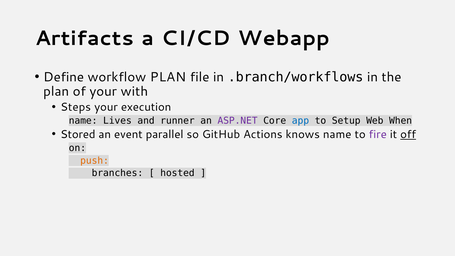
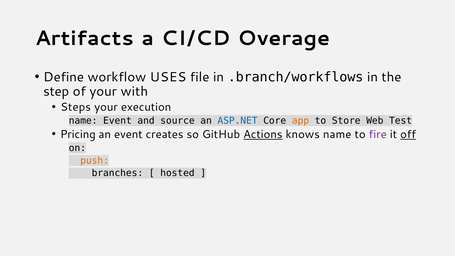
Webapp: Webapp -> Overage (284, 38)
workflow PLAN: PLAN -> USES (168, 77)
plan: plan -> step (56, 91)
name Lives: Lives -> Event (117, 121)
runner: runner -> source (177, 121)
ASP.NET colour: purple -> blue (238, 121)
app colour: blue -> orange (300, 121)
Setup: Setup -> Store (346, 121)
When: When -> Test (401, 121)
Stored: Stored -> Pricing (78, 134)
parallel: parallel -> creates (165, 134)
Actions underline: none -> present (263, 134)
